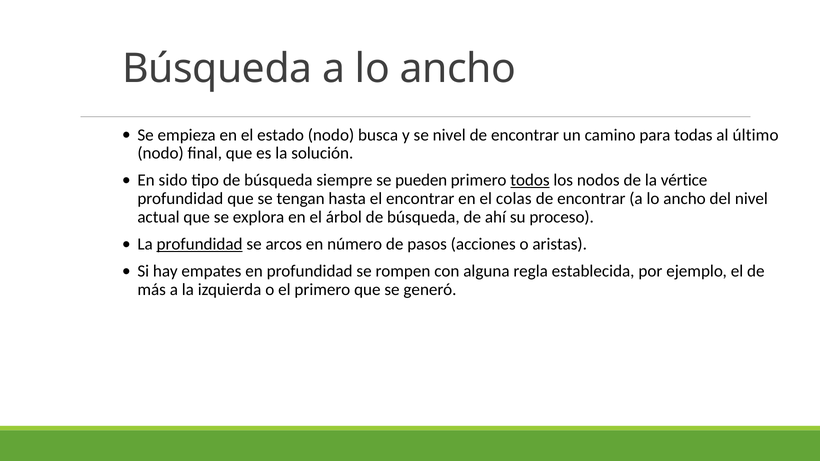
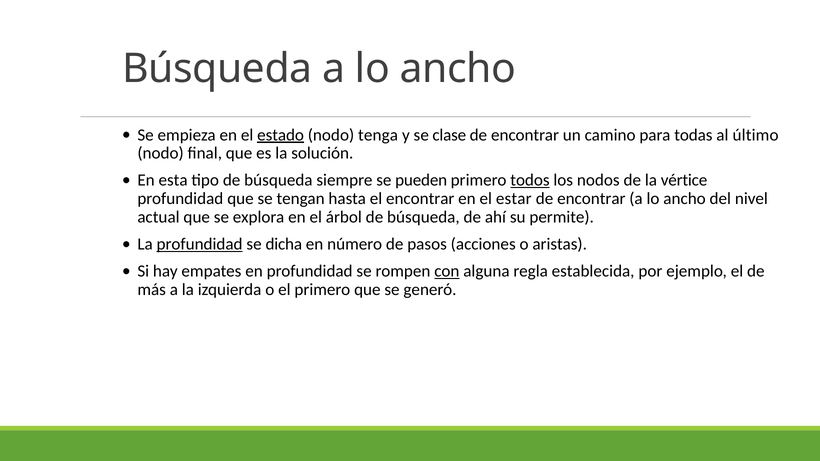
estado underline: none -> present (281, 135)
busca: busca -> tenga (378, 135)
se nivel: nivel -> clase (449, 135)
sido: sido -> esta (173, 180)
colas: colas -> estar (514, 199)
proceso: proceso -> permite (562, 217)
arcos: arcos -> dicha (284, 244)
con underline: none -> present (447, 271)
